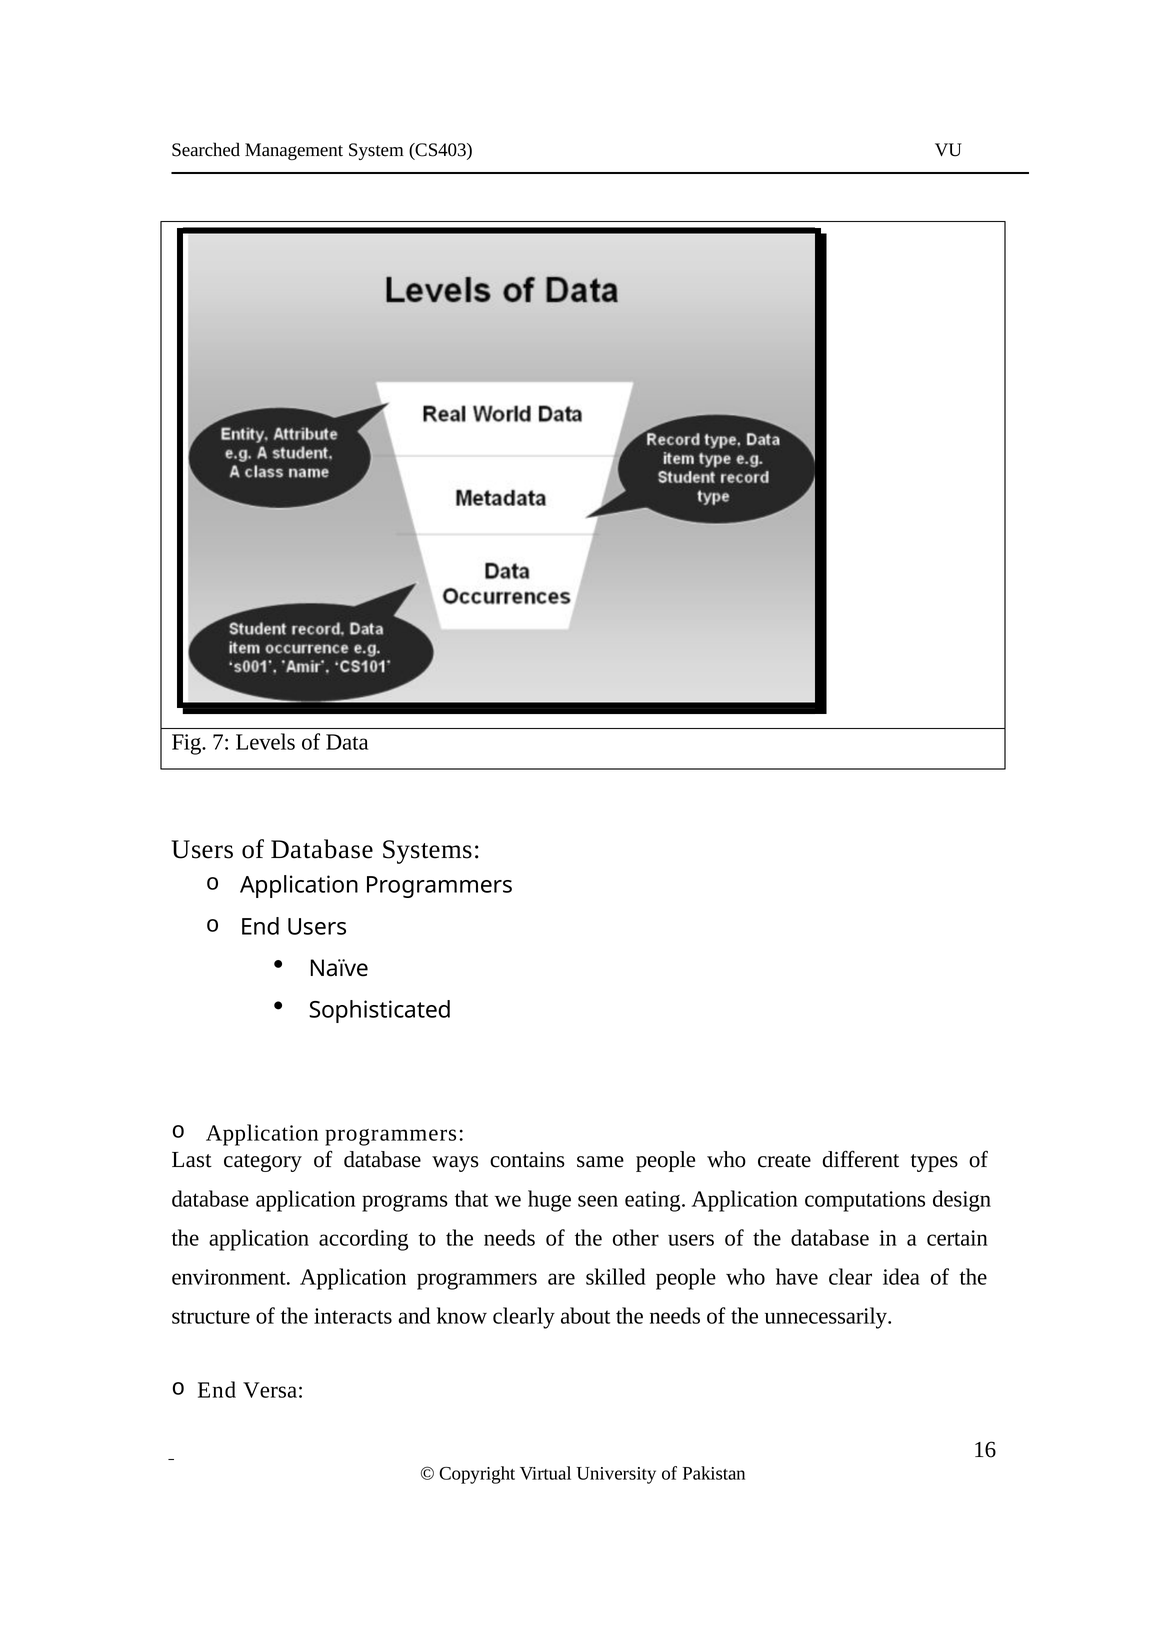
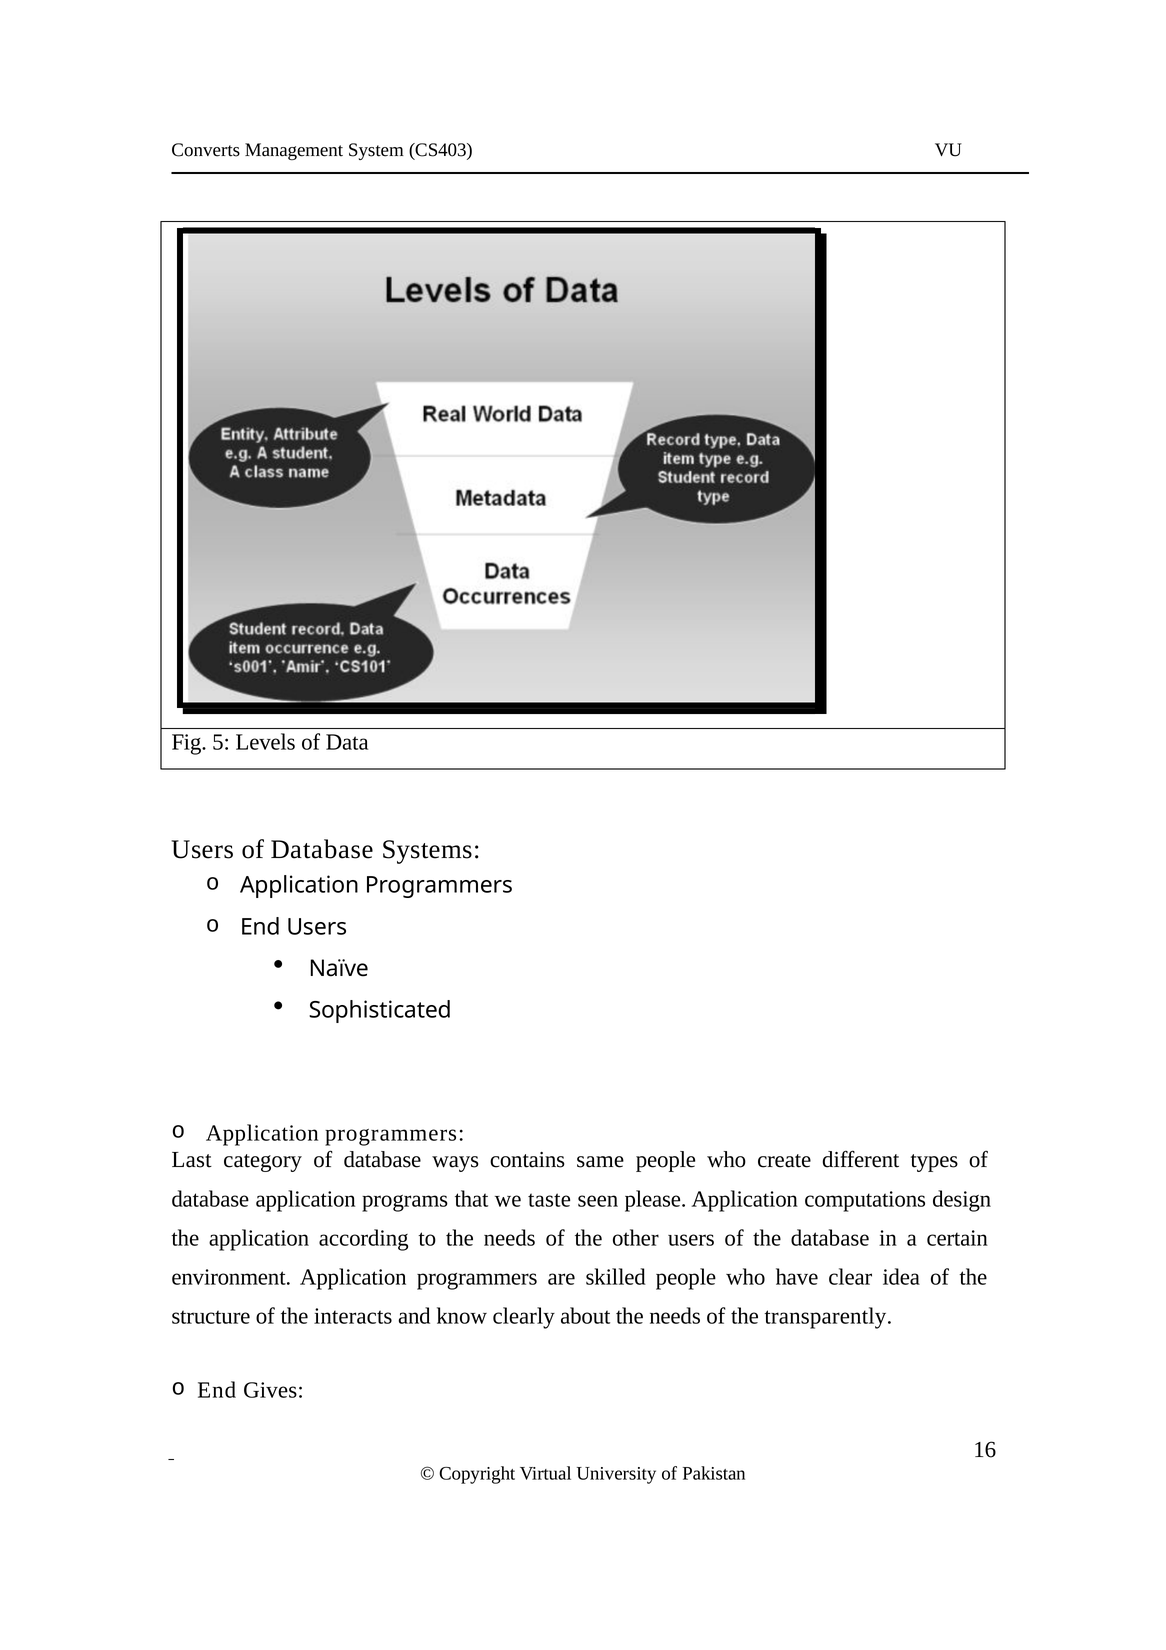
Searched: Searched -> Converts (206, 150)
7: 7 -> 5 (221, 742)
huge: huge -> taste (550, 1199)
eating: eating -> please (656, 1199)
unnecessarily: unnecessarily -> transparently (828, 1316)
Versa: Versa -> Gives (273, 1390)
